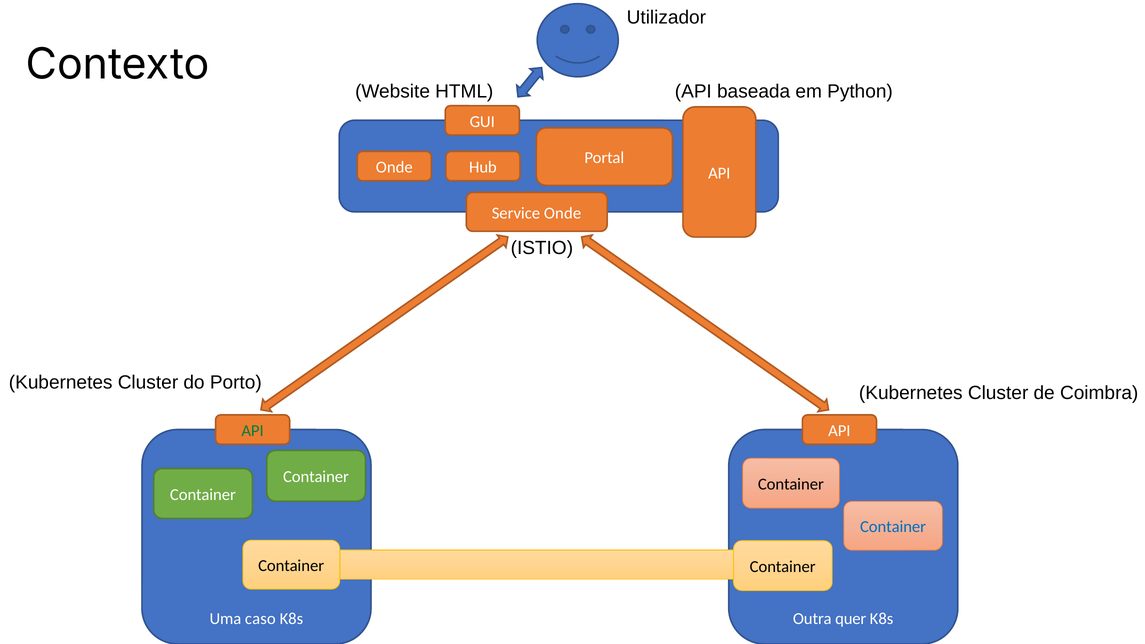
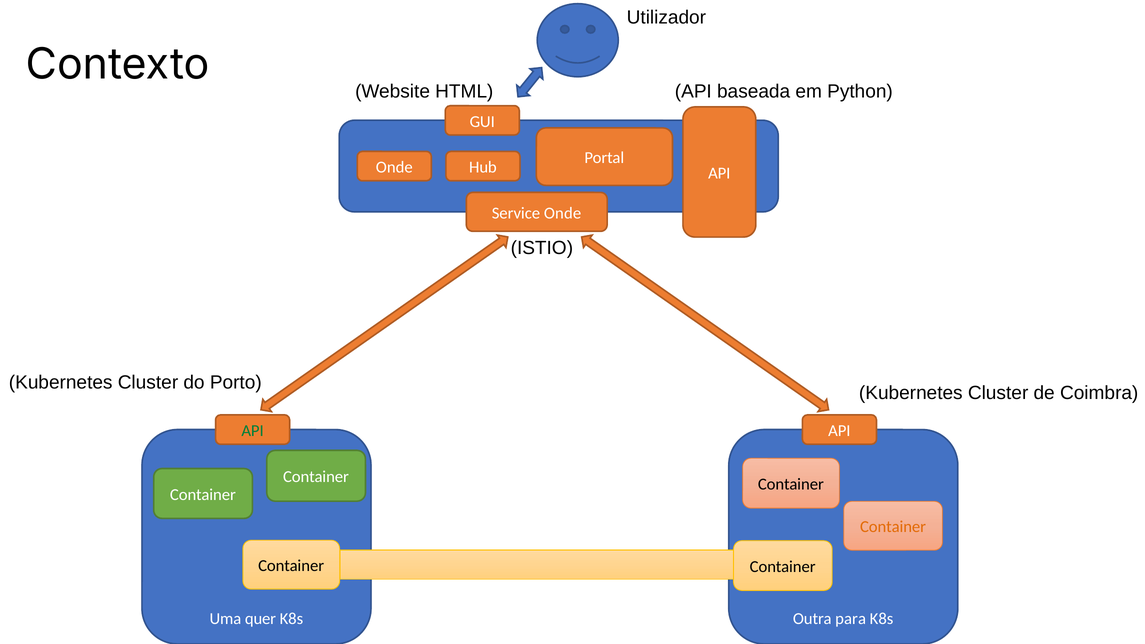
Container colour: blue -> orange (893, 527)
caso: caso -> quer (260, 619)
quer: quer -> para (851, 619)
